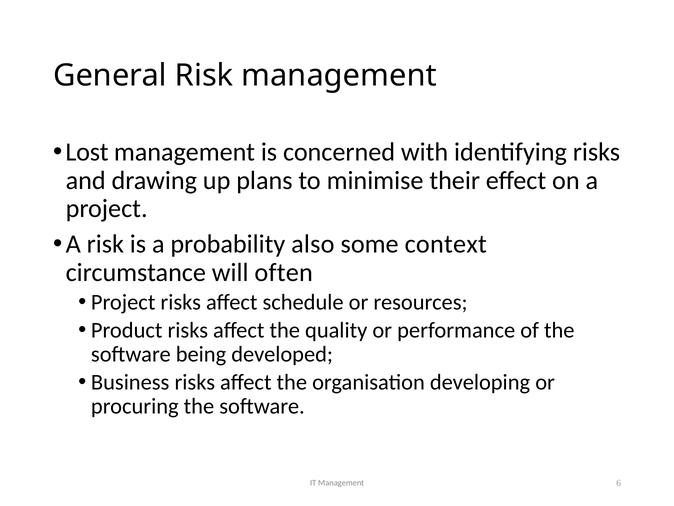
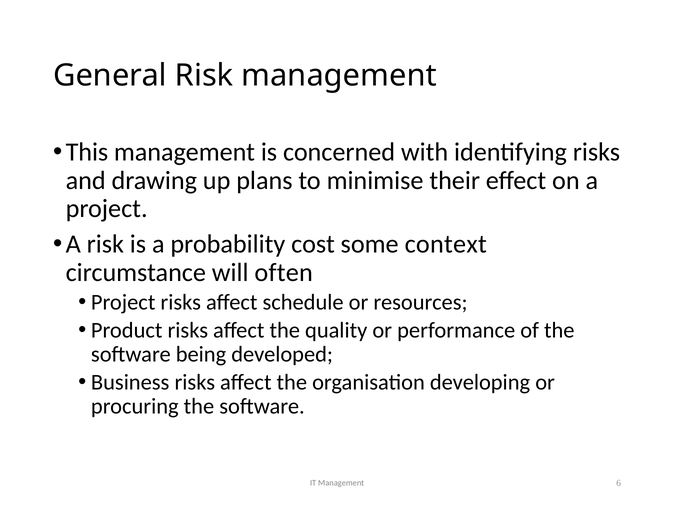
Lost: Lost -> This (87, 152)
also: also -> cost (313, 244)
